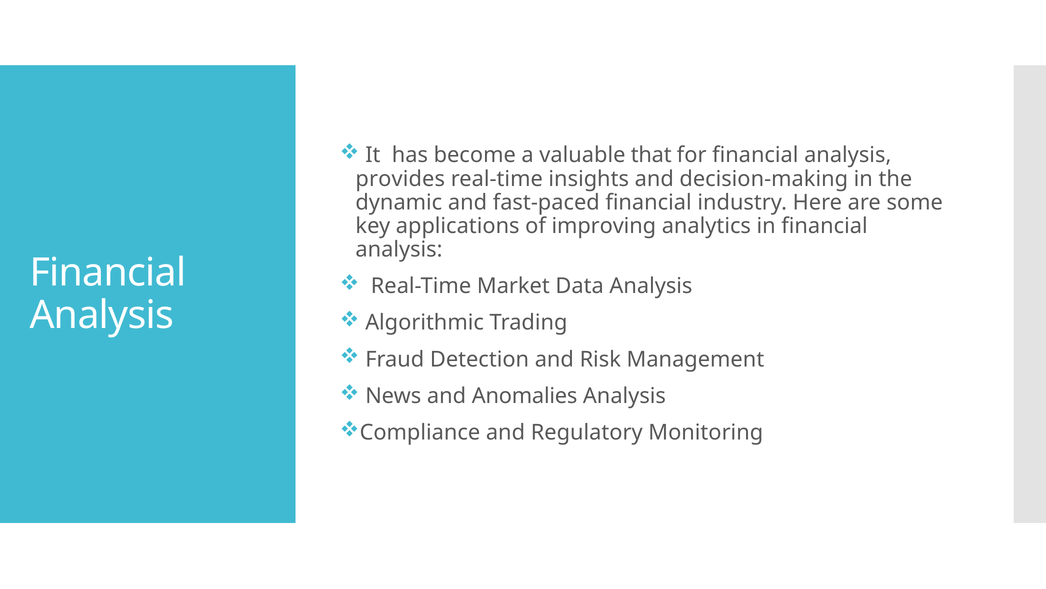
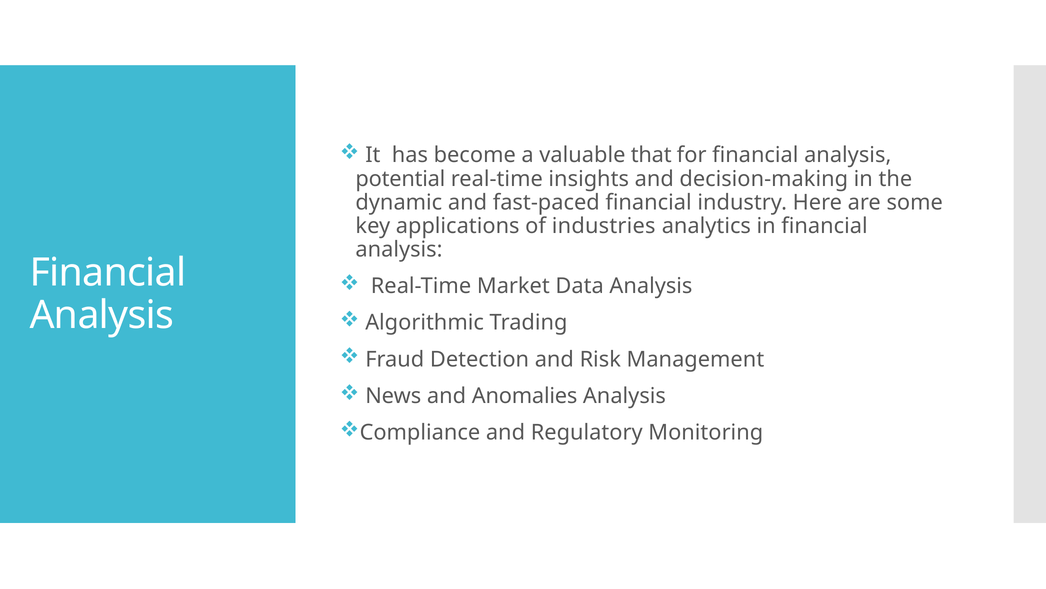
provides: provides -> potential (400, 179)
improving: improving -> industries (604, 226)
